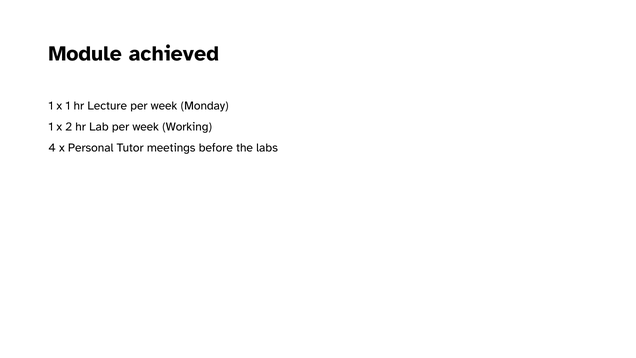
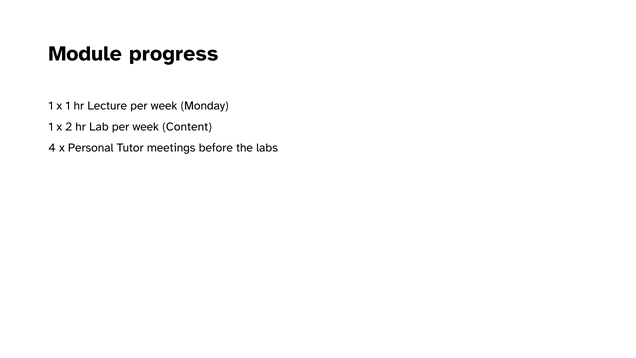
achieved: achieved -> progress (174, 53)
Working: Working -> Content (187, 127)
